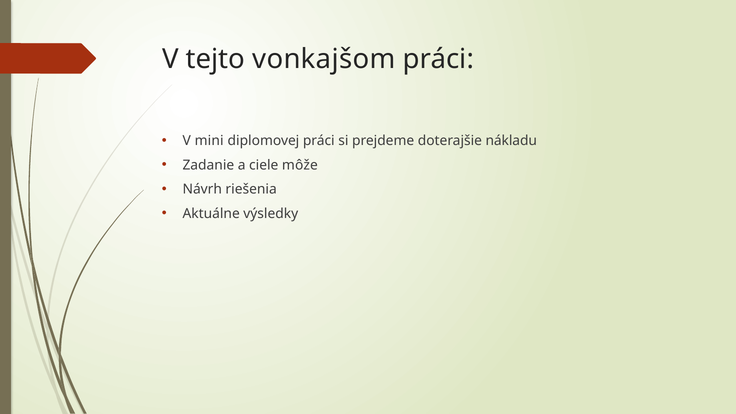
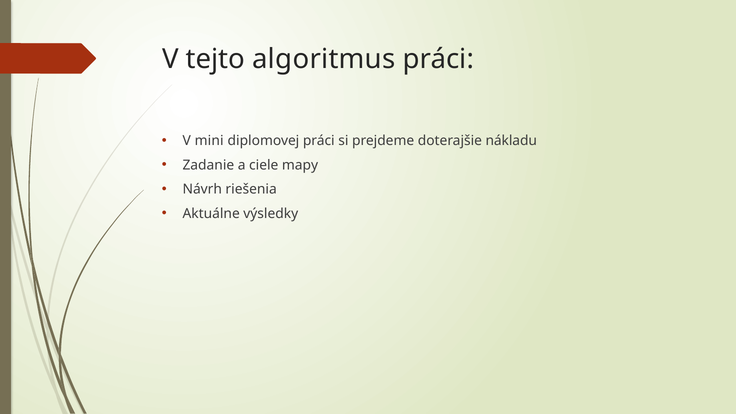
vonkajšom: vonkajšom -> algoritmus (324, 59)
môže: môže -> mapy (300, 165)
